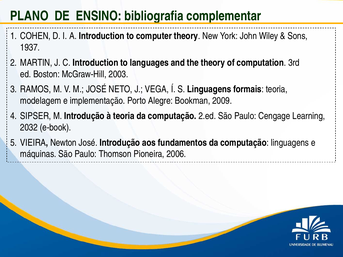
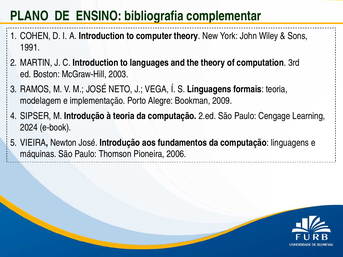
1937: 1937 -> 1991 (30, 48)
2032: 2032 -> 2024 (29, 128)
